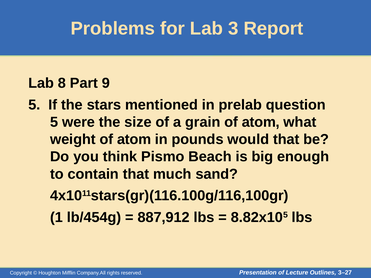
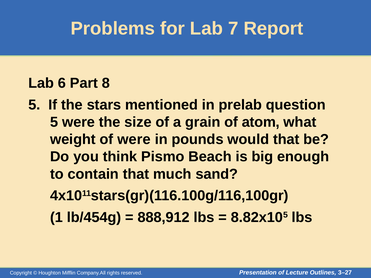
3: 3 -> 7 (233, 29)
8: 8 -> 6 (62, 83)
9: 9 -> 8 (106, 83)
weight of atom: atom -> were (134, 140)
887,912: 887,912 -> 888,912 (164, 217)
